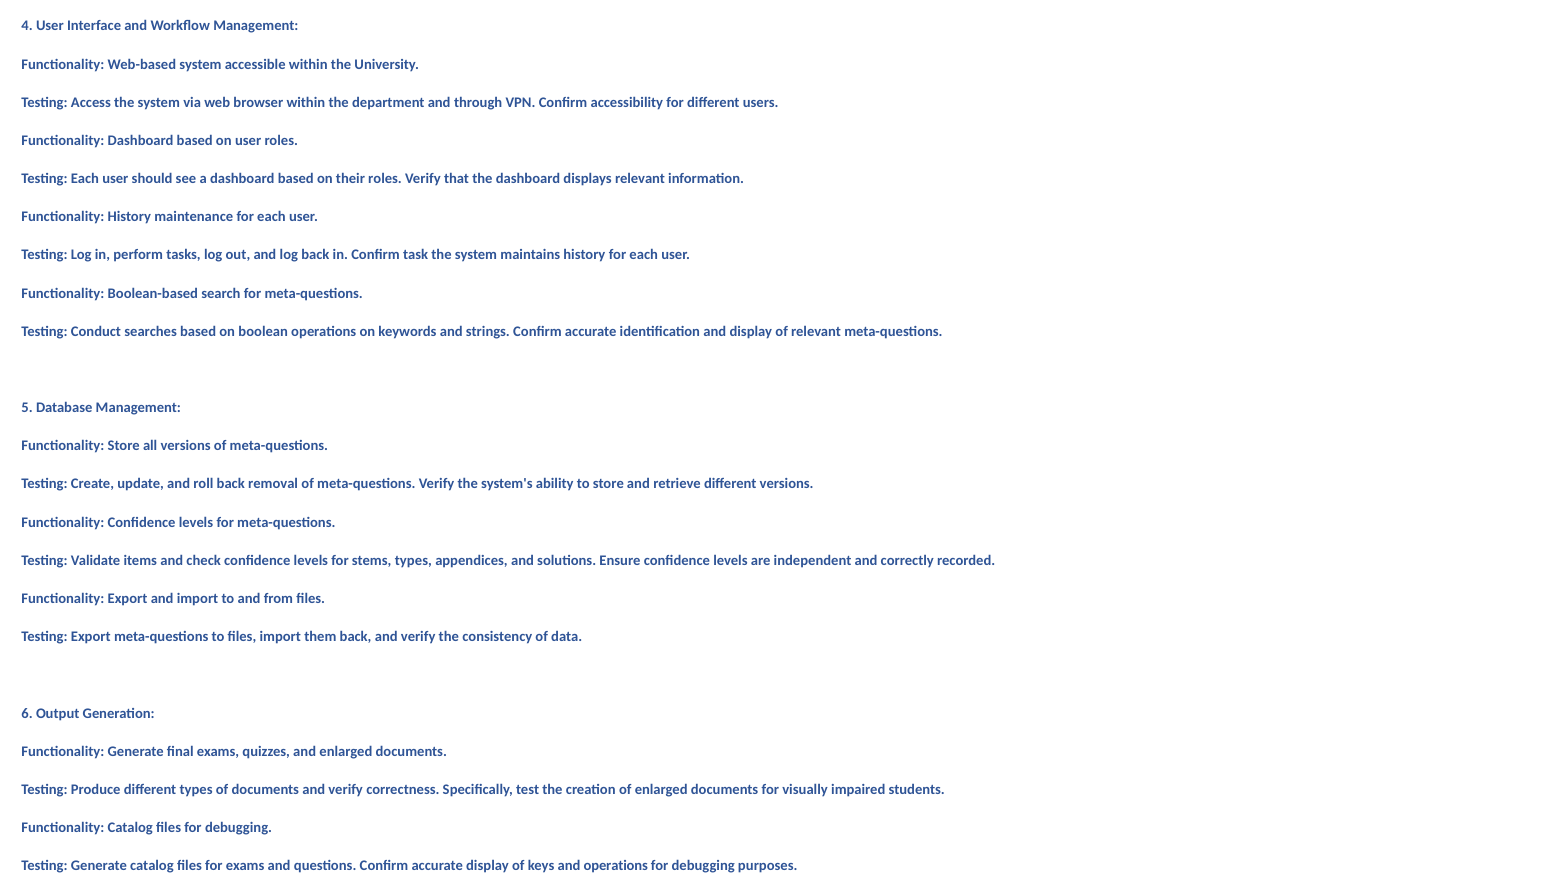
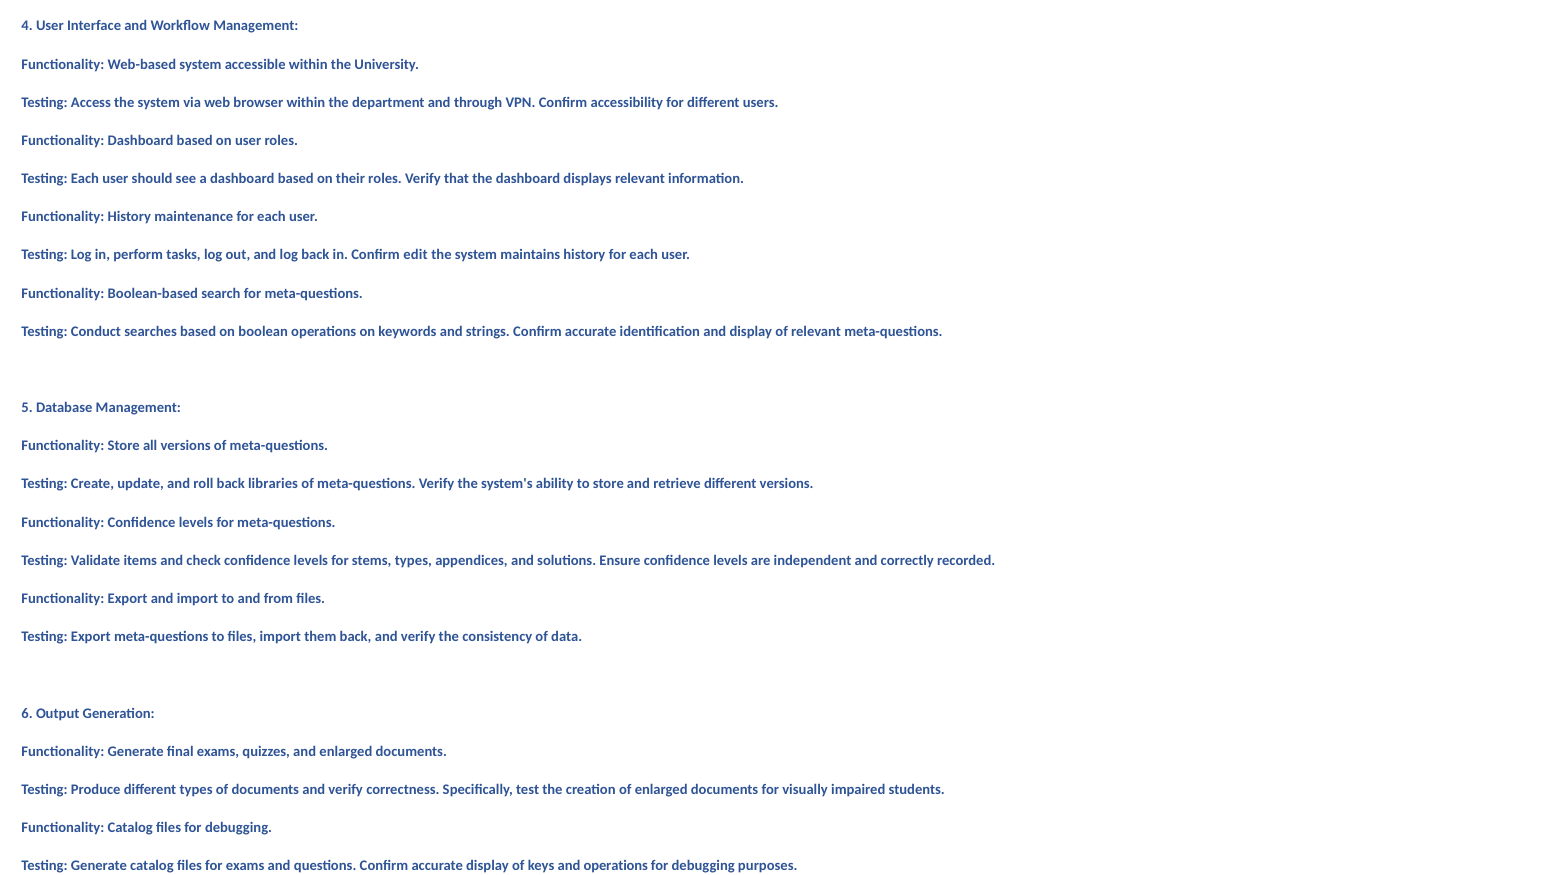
task: task -> edit (416, 255)
removal: removal -> libraries (273, 484)
